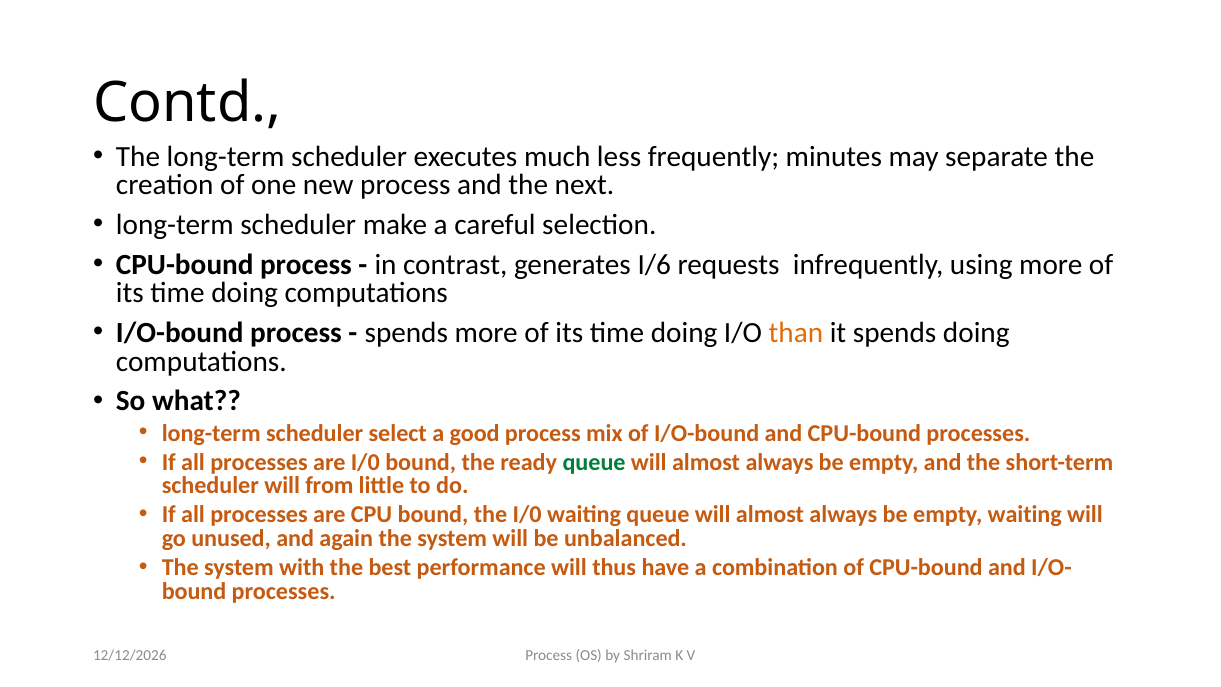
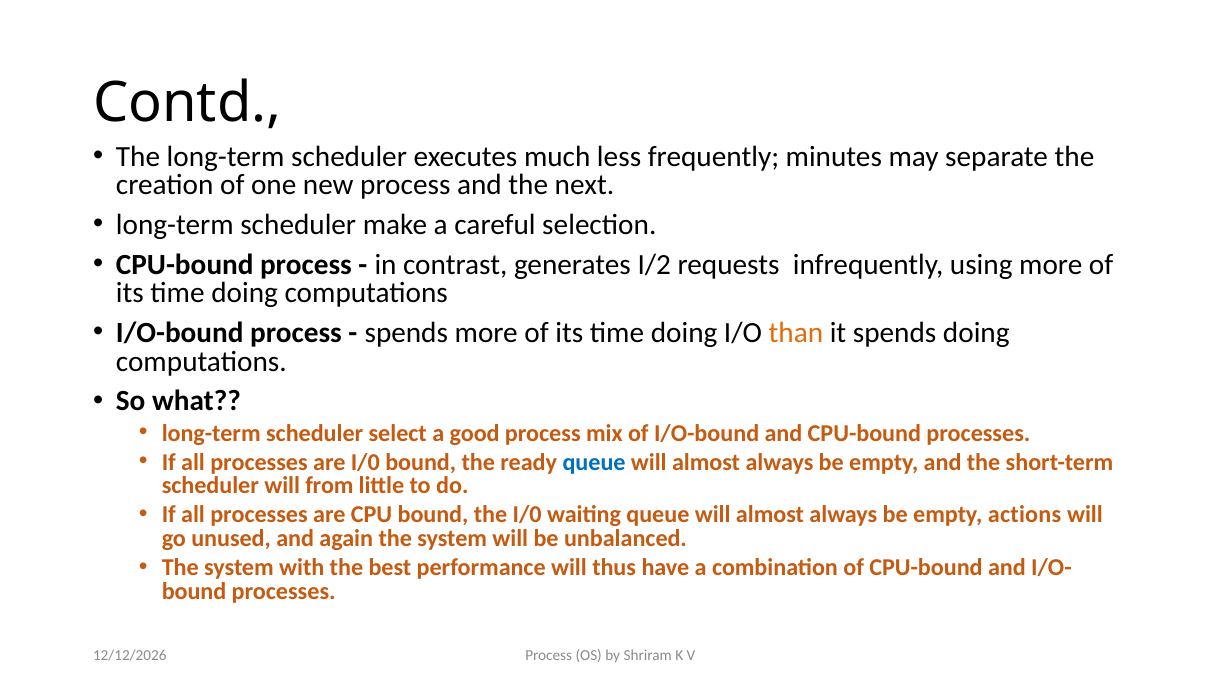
I/6: I/6 -> I/2 (654, 265)
queue colour: green -> blue (594, 462)
empty waiting: waiting -> actions (1025, 515)
